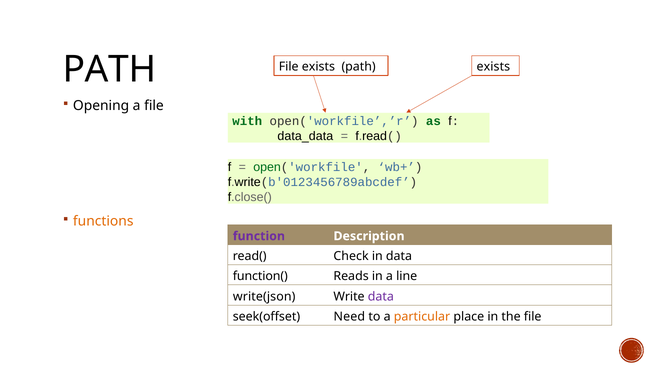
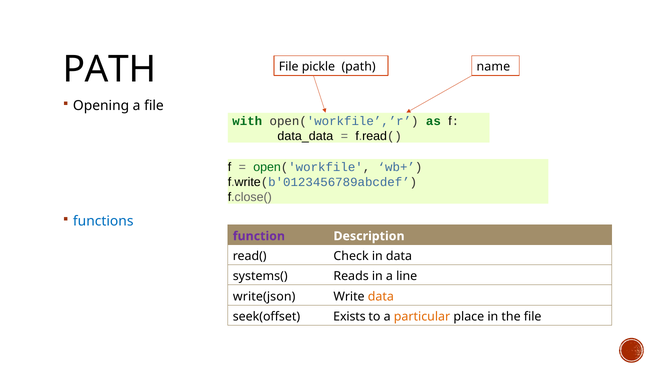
File exists: exists -> pickle (318, 66)
exists: exists -> name (493, 66)
functions colour: orange -> blue (103, 222)
function(: function( -> systems( (260, 277)
data colour: purple -> orange (381, 297)
Need: Need -> Exists (349, 317)
